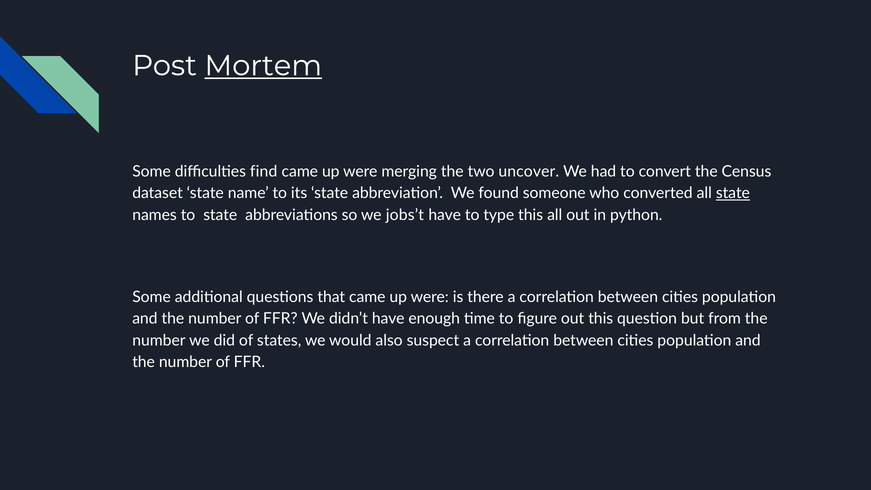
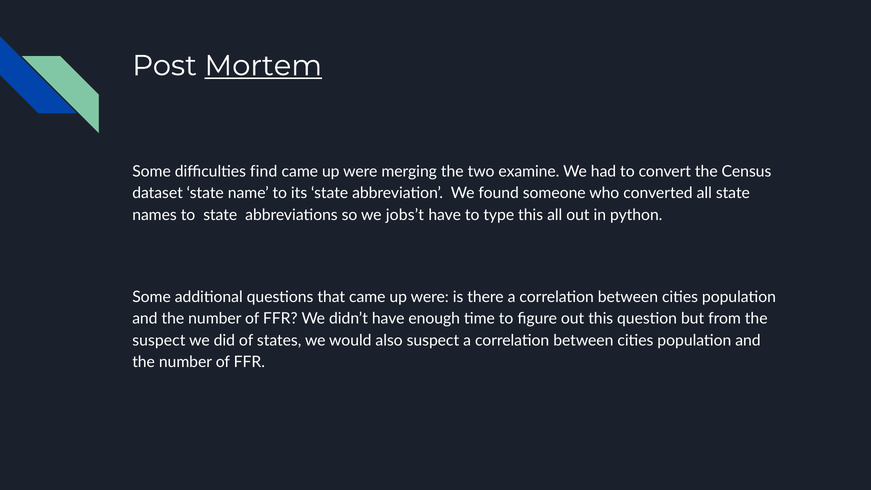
uncover: uncover -> examine (529, 171)
state underline: present -> none (733, 193)
number: number -> suspect (159, 340)
